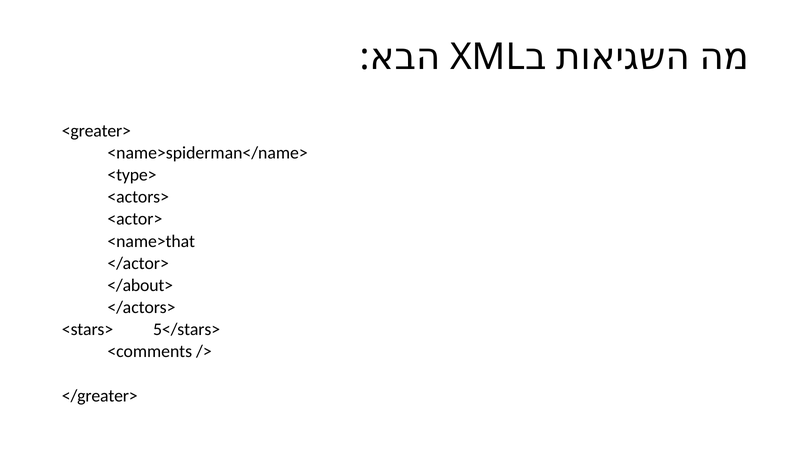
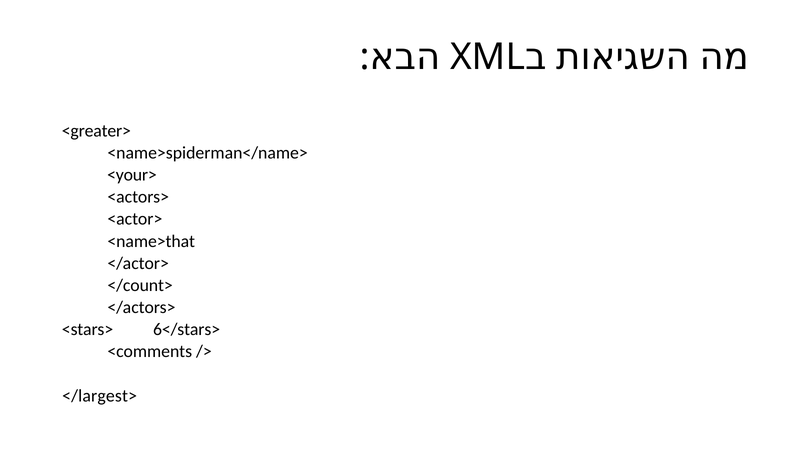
<type>: <type> -> <your> (132, 175)
</about>: </about> -> </count> (140, 285)
5</stars>: 5</stars> -> 6</stars> (187, 330)
</greater>: </greater> -> </largest> (100, 396)
